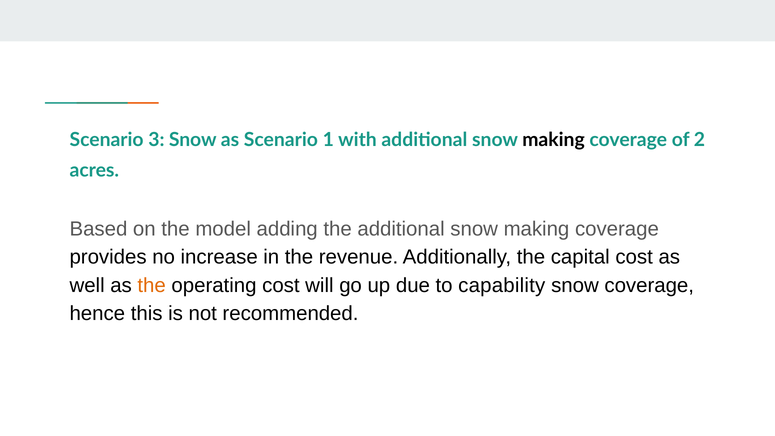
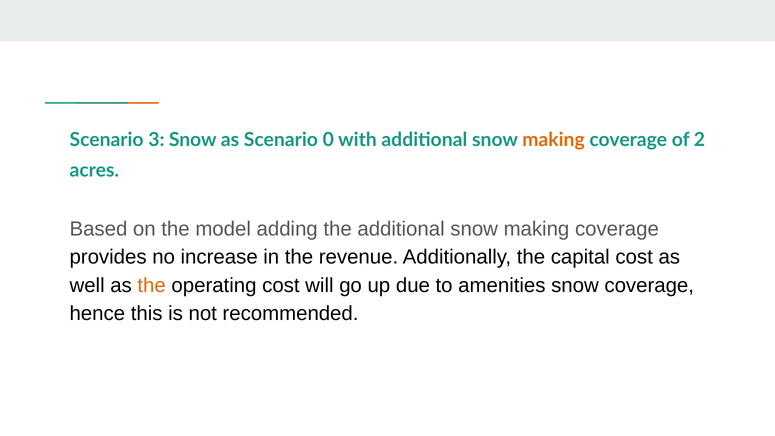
1: 1 -> 0 (328, 140)
making colour: black -> orange (554, 140)
capability: capability -> amenities (502, 285)
